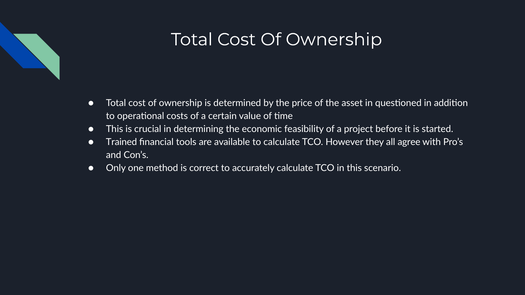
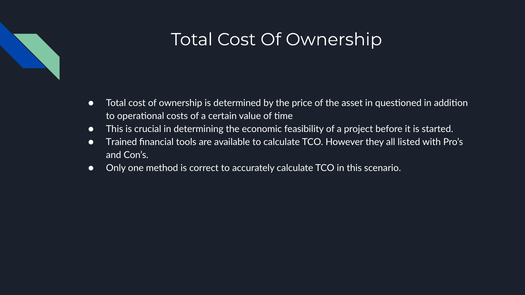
agree: agree -> listed (409, 142)
